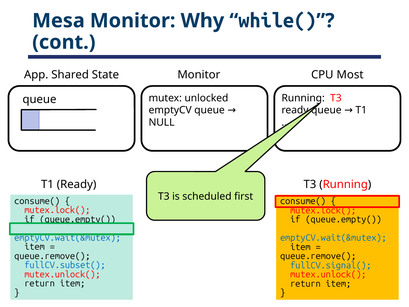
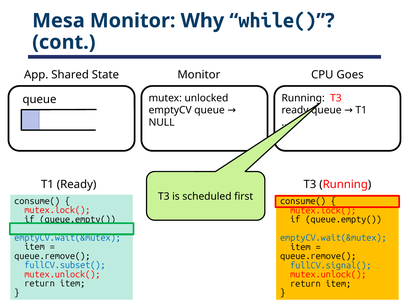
Most: Most -> Goes (350, 75)
